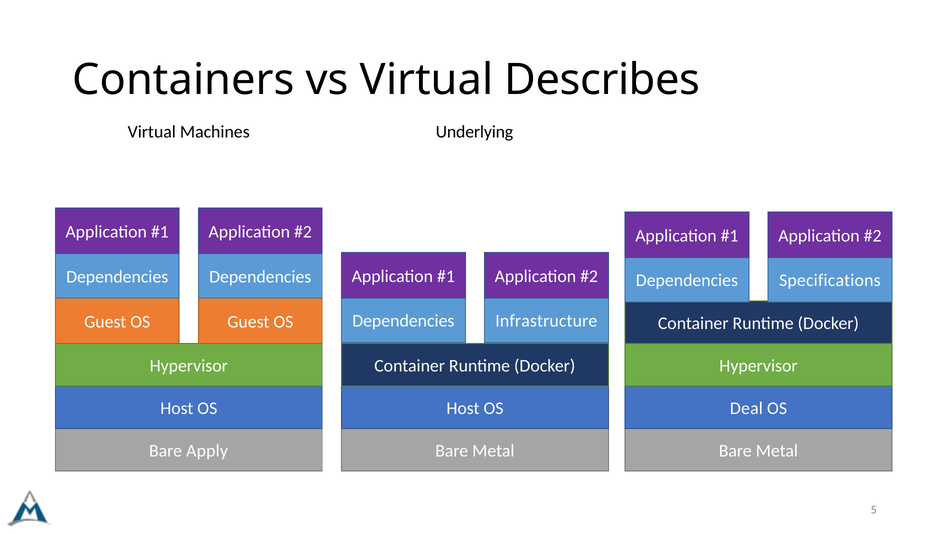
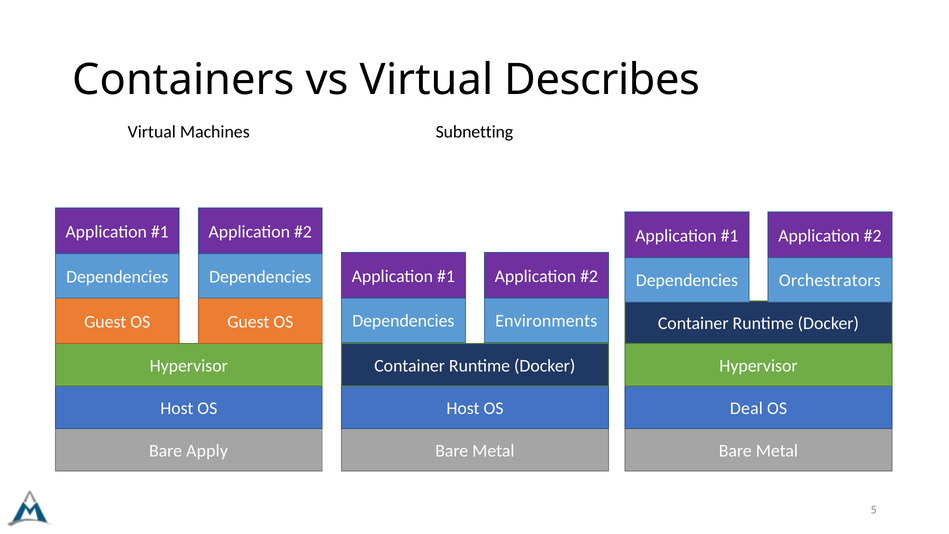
Underlying: Underlying -> Subnetting (474, 132)
Specifications: Specifications -> Orchestrators (830, 280)
Infrastructure: Infrastructure -> Environments (546, 321)
